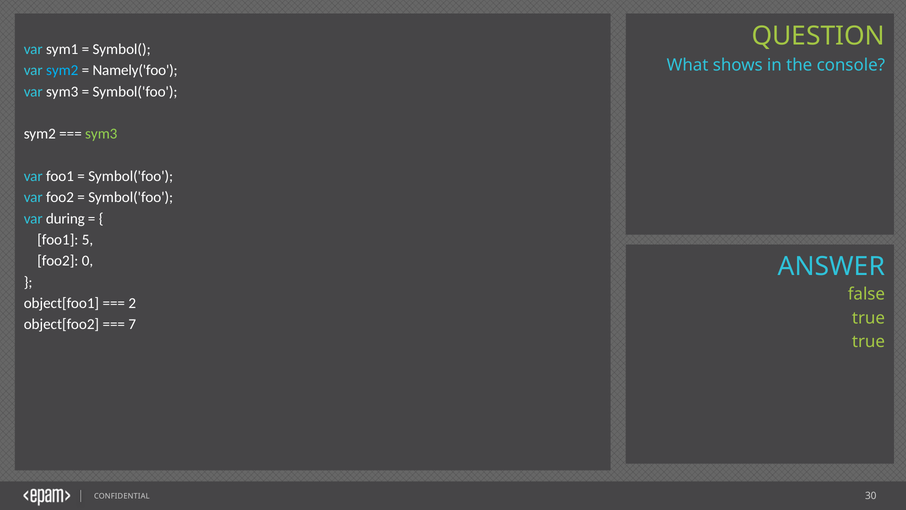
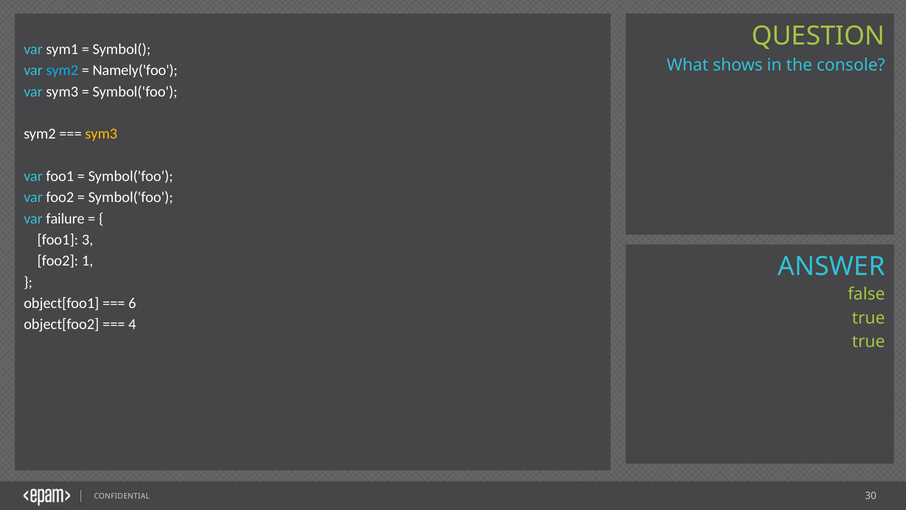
sym3 colour: light green -> yellow (101, 134)
during: during -> failure (65, 219)
5: 5 -> 3 (87, 240)
0: 0 -> 1 (87, 261)
2: 2 -> 6 (132, 303)
7: 7 -> 4 (132, 324)
